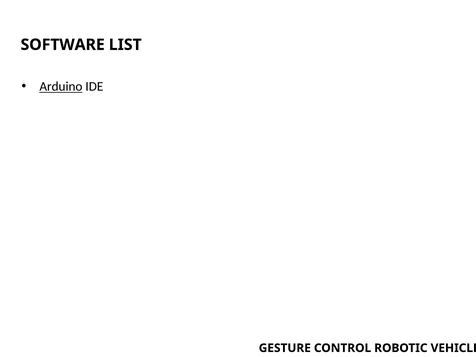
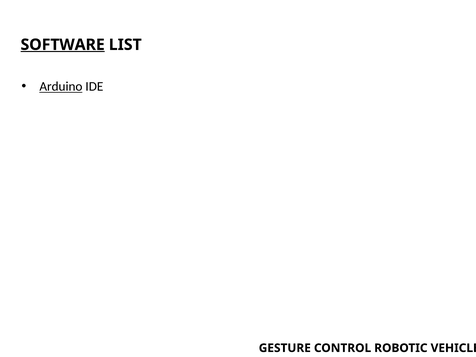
SOFTWARE underline: none -> present (63, 45)
